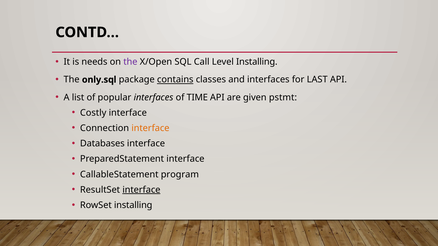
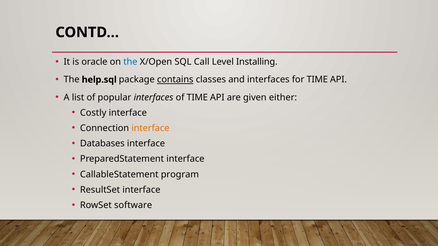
needs: needs -> oracle (94, 62)
the colour: purple -> blue (130, 62)
only.sql: only.sql -> help.sql (99, 80)
for LAST: LAST -> TIME (317, 80)
pstmt: pstmt -> either (283, 97)
interface underline: present -> none (141, 190)
RowSet installing: installing -> software (133, 205)
